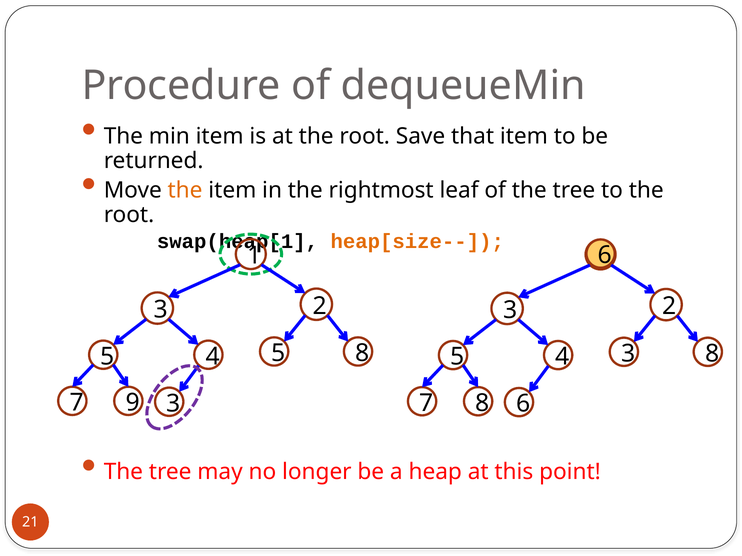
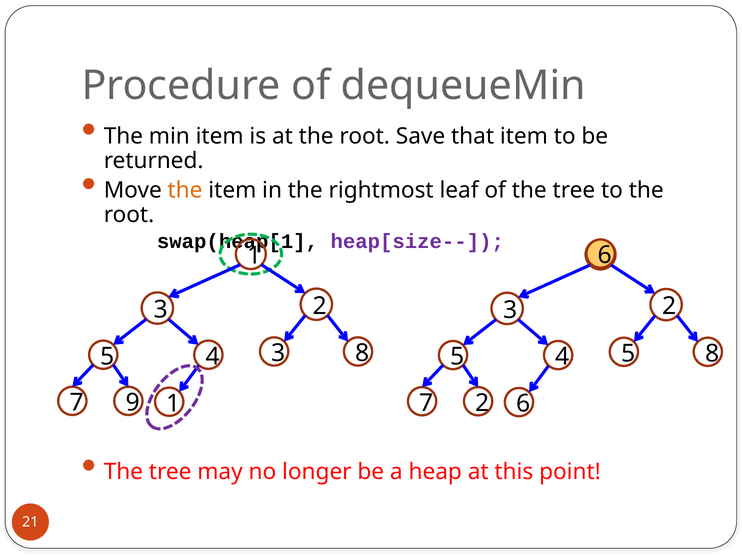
heap[size-- colour: orange -> purple (417, 242)
4 5: 5 -> 3 (278, 353)
4 3: 3 -> 5 (628, 354)
9 3: 3 -> 1 (174, 404)
7 8: 8 -> 2 (482, 403)
